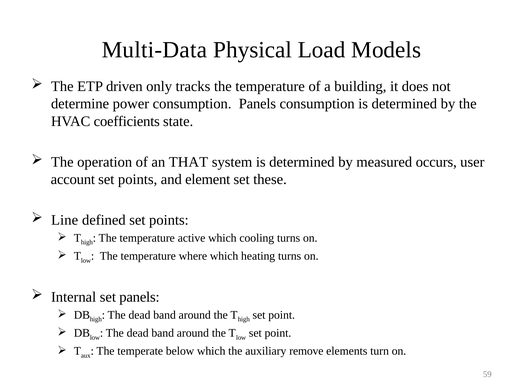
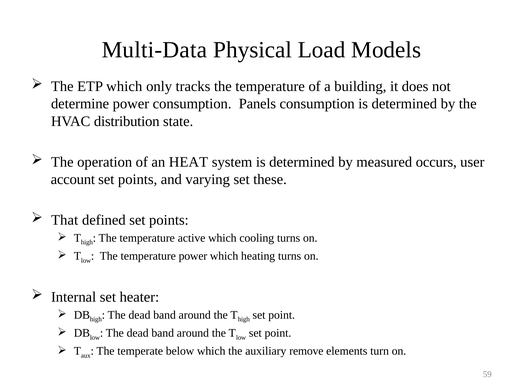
ETP driven: driven -> which (124, 86)
coefficients: coefficients -> distribution (127, 121)
THAT: THAT -> HEAT (188, 162)
element: element -> varying (208, 180)
Line: Line -> That (65, 220)
temperature where: where -> power (193, 256)
set panels: panels -> heater (139, 297)
